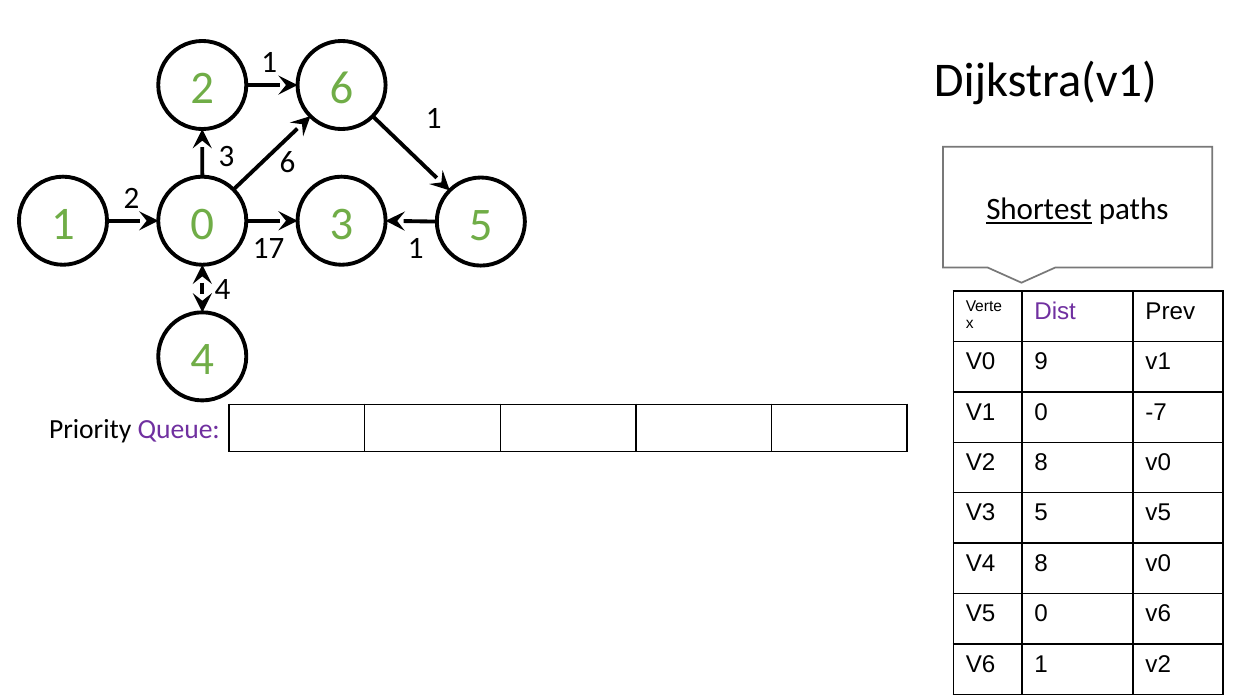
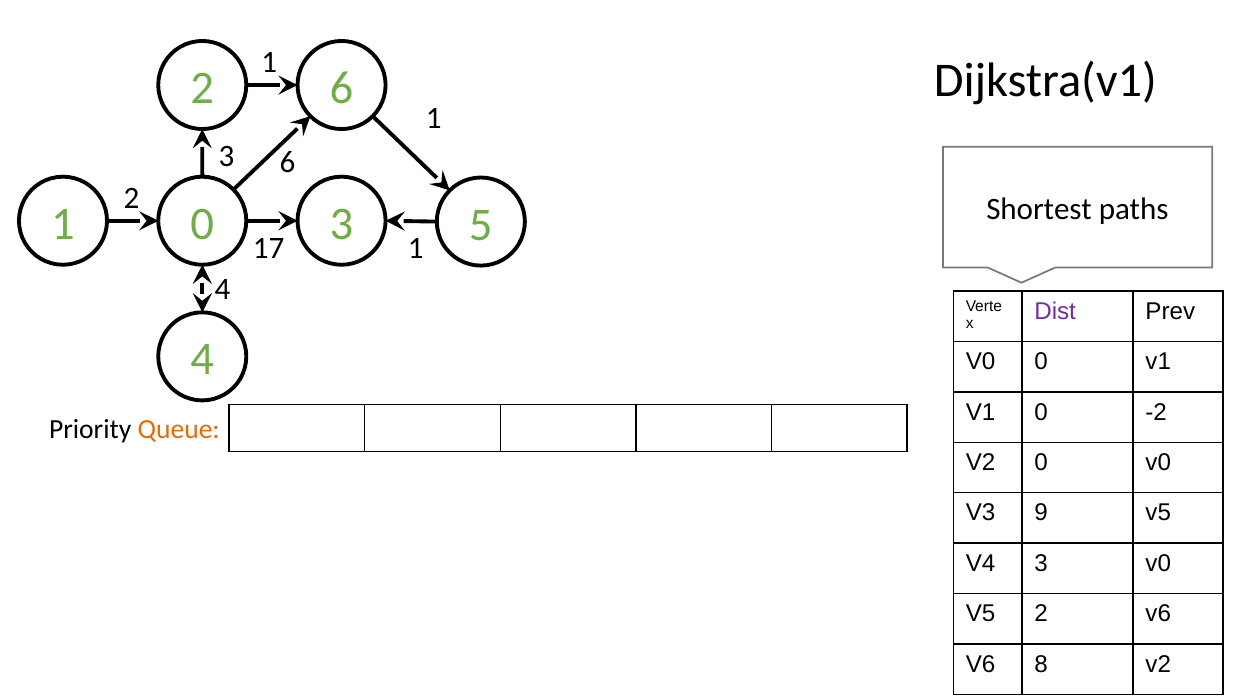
Shortest underline: present -> none (1039, 209)
V0 9: 9 -> 0 (1041, 361)
-7: -7 -> -2 (1156, 412)
Queue colour: purple -> orange (179, 429)
V2 8: 8 -> 0 (1041, 462)
V3 5: 5 -> 9 (1041, 513)
V4 8: 8 -> 3 (1041, 563)
V5 0: 0 -> 2 (1041, 614)
V6 1: 1 -> 8 (1041, 664)
